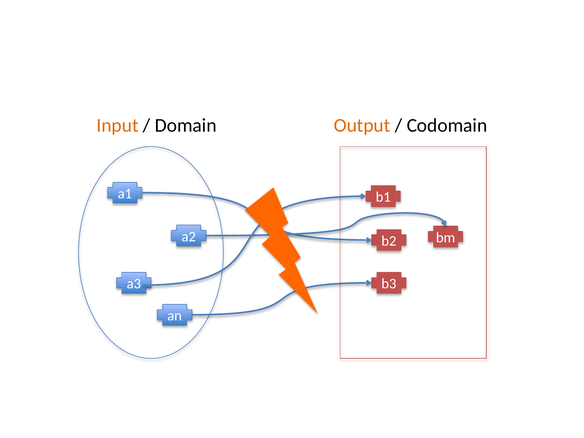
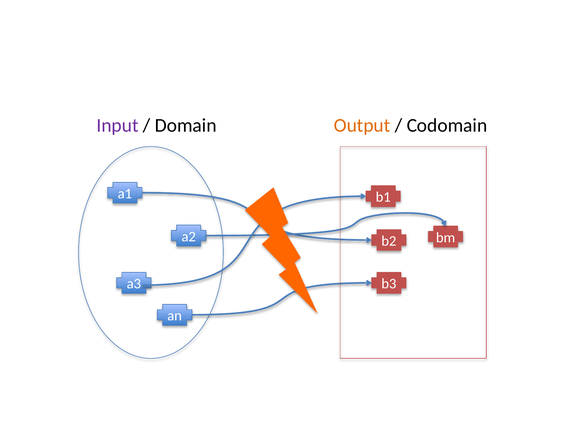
Input colour: orange -> purple (118, 125)
